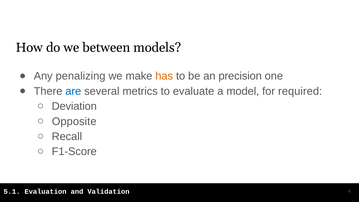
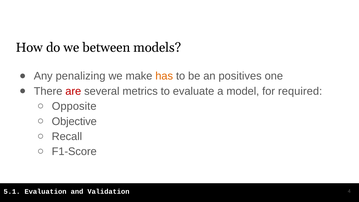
precision: precision -> positives (240, 76)
are colour: blue -> red (73, 91)
Deviation: Deviation -> Opposite (74, 106)
Opposite: Opposite -> Objective (74, 121)
